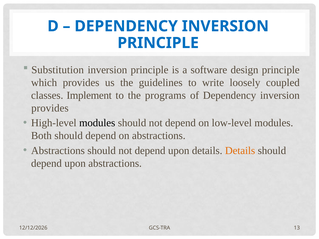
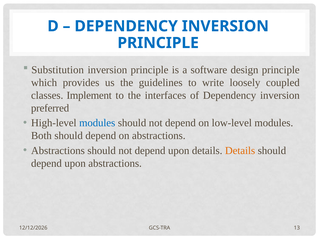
programs: programs -> interfaces (165, 95)
provides: provides -> preferred (50, 108)
modules colour: black -> blue (97, 123)
